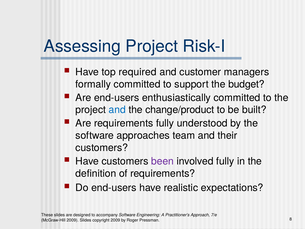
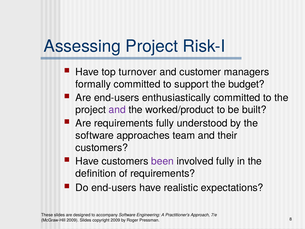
required: required -> turnover (138, 72)
and colour: blue -> purple (117, 110)
change/product: change/product -> worked/product (180, 110)
